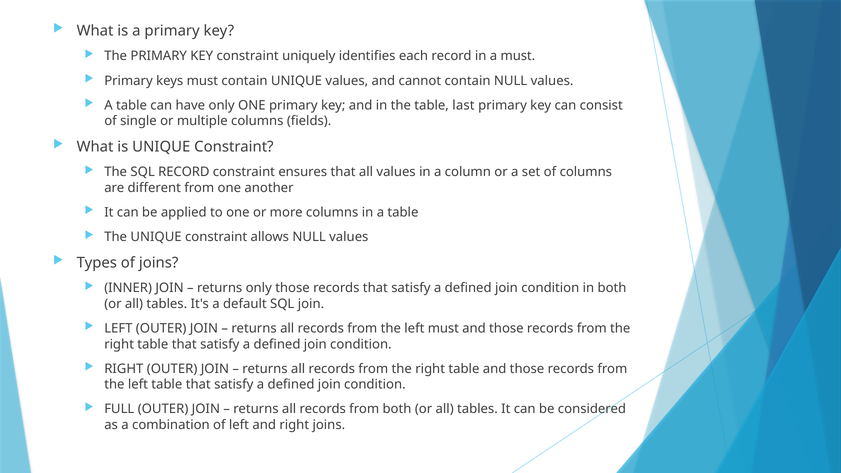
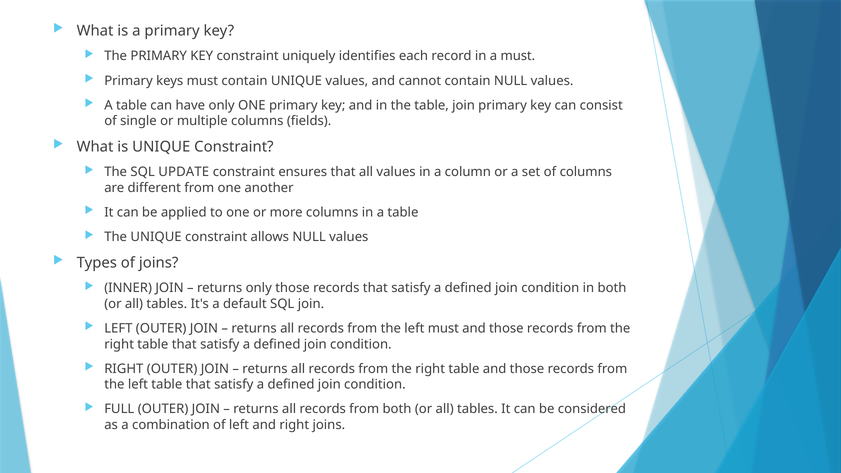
table last: last -> join (464, 105)
SQL RECORD: RECORD -> UPDATE (184, 172)
